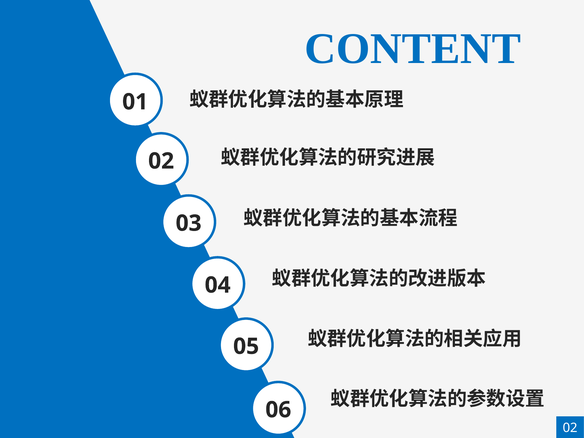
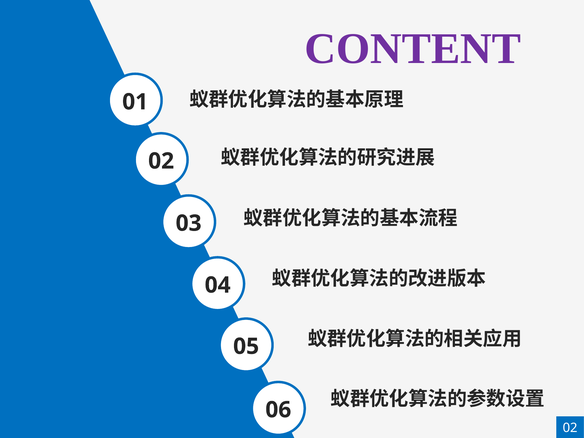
CONTENT colour: blue -> purple (413, 49)
